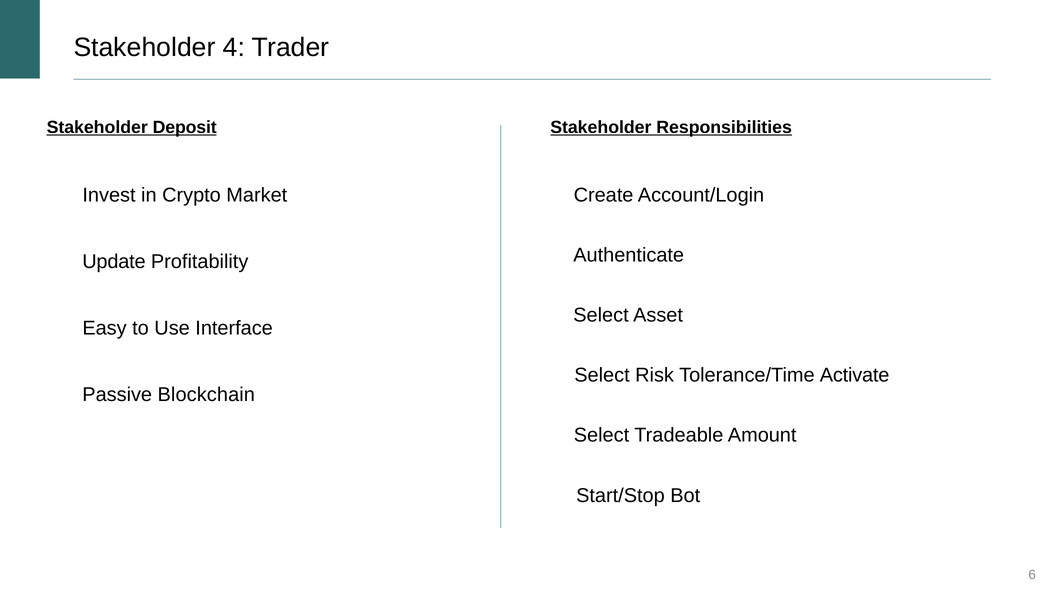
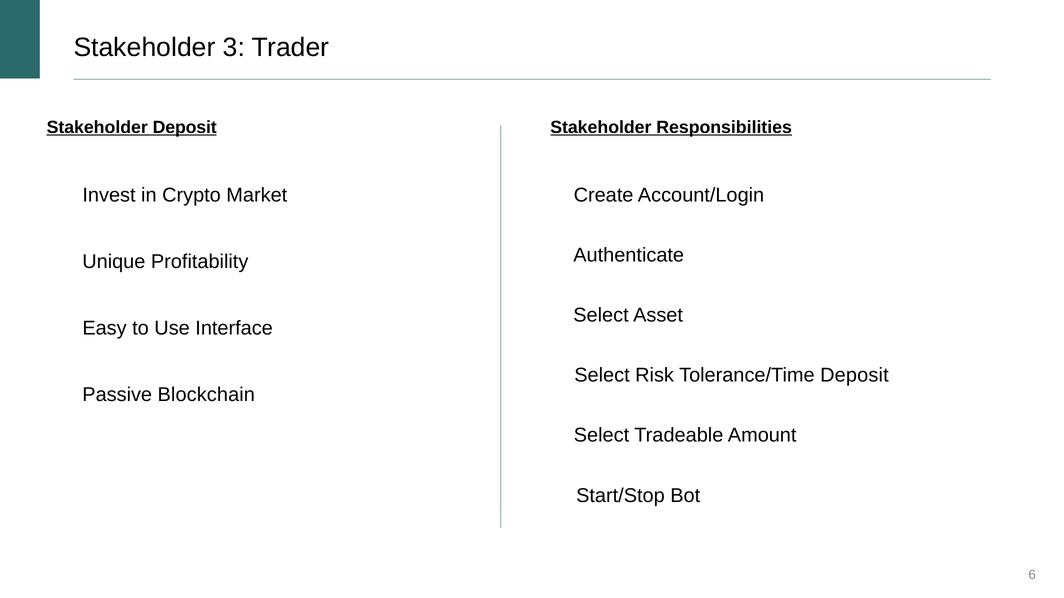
4: 4 -> 3 (234, 47)
Update: Update -> Unique (114, 262)
Tolerance/Time Activate: Activate -> Deposit (854, 376)
